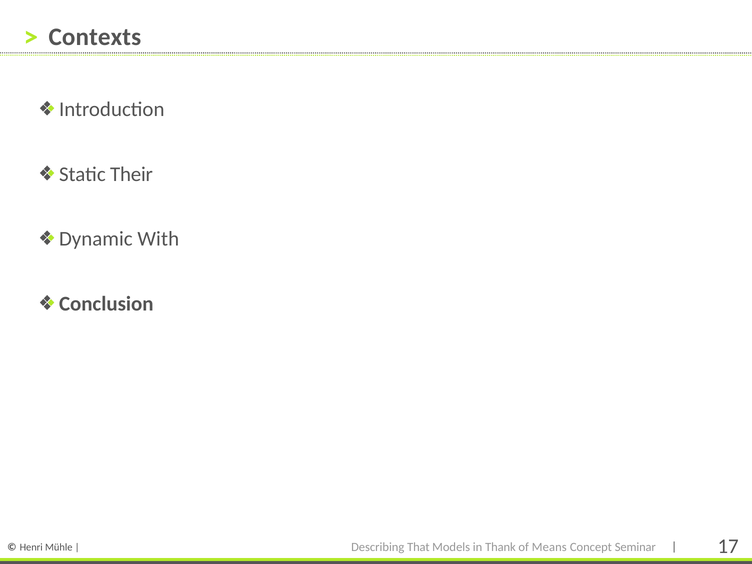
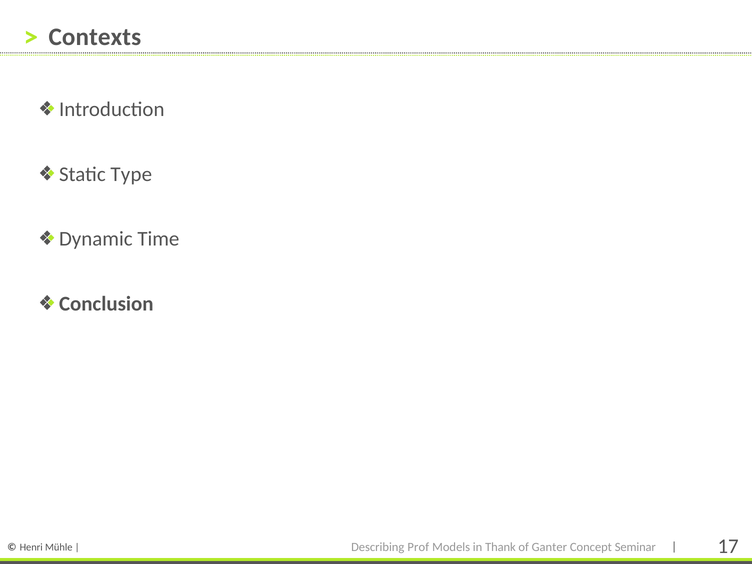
Their: Their -> Type (131, 174)
With: With -> Time (158, 239)
That: That -> Prof (418, 547)
Means: Means -> Ganter (549, 547)
